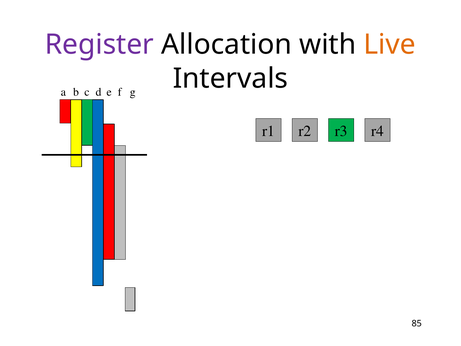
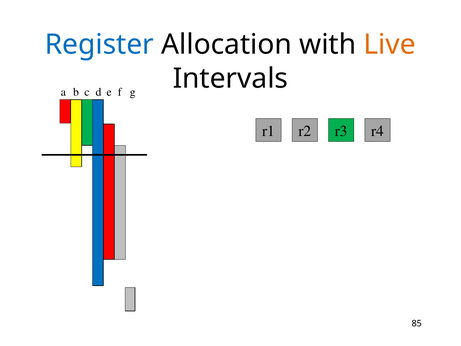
Register colour: purple -> blue (99, 45)
